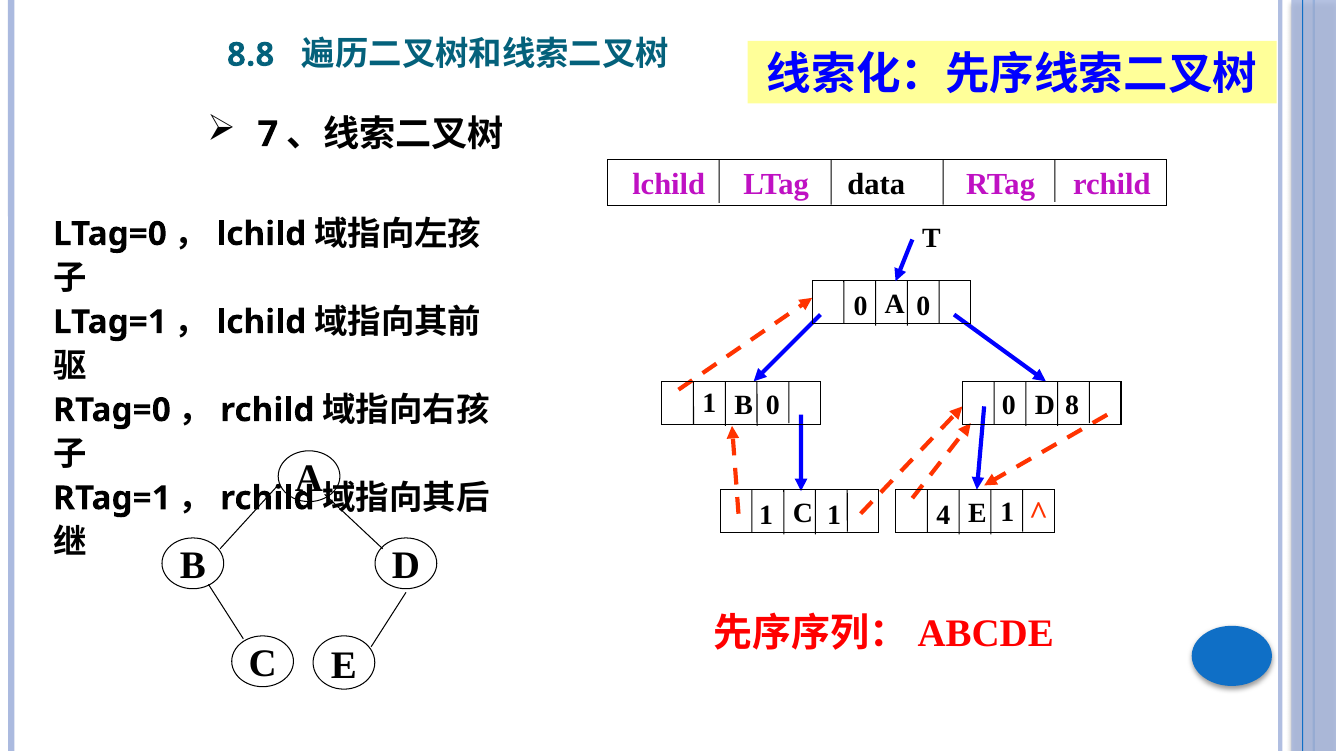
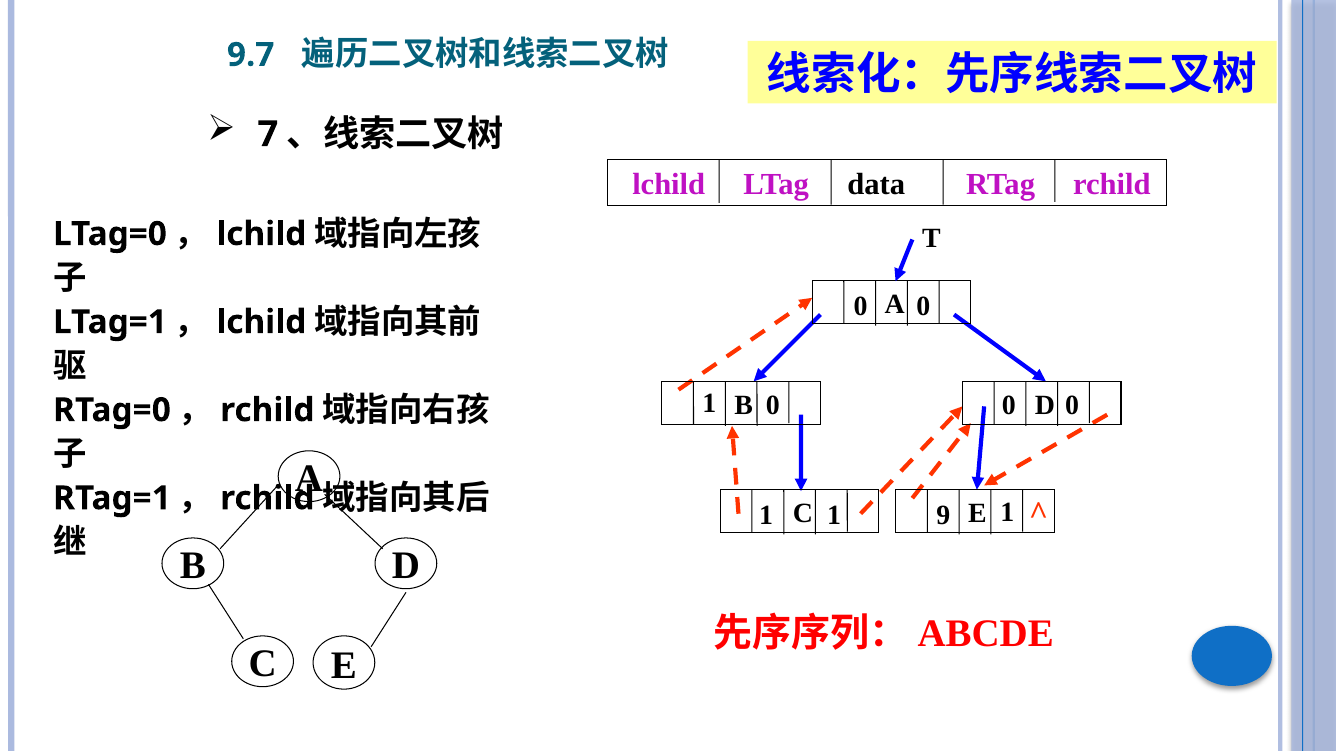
8.8: 8.8 -> 9.7 (251, 55)
1 8: 8 -> 0 (1072, 405)
4: 4 -> 9 (943, 515)
